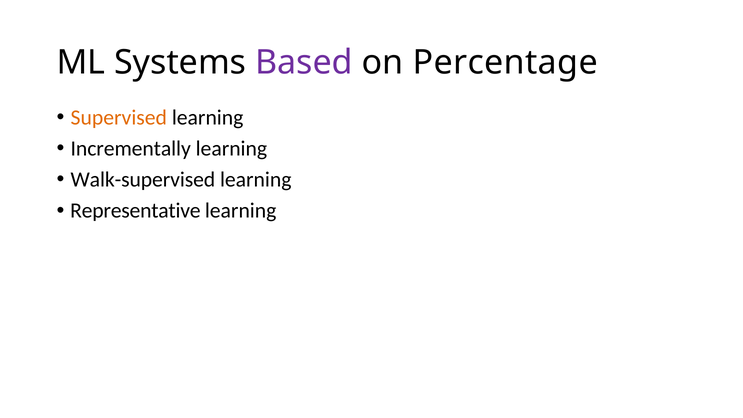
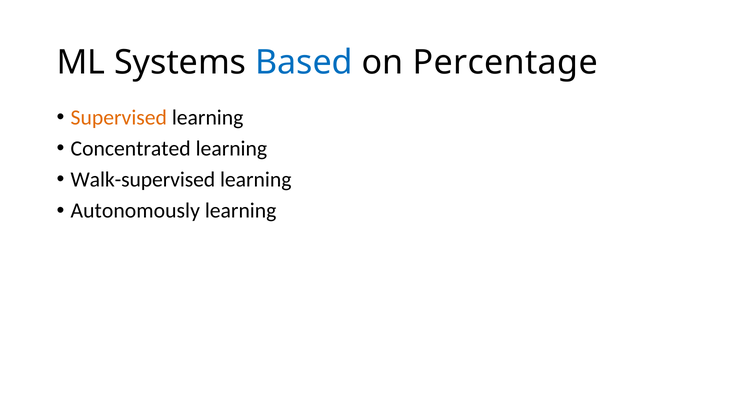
Based colour: purple -> blue (304, 62)
Incrementally: Incrementally -> Concentrated (131, 148)
Representative: Representative -> Autonomously (135, 211)
